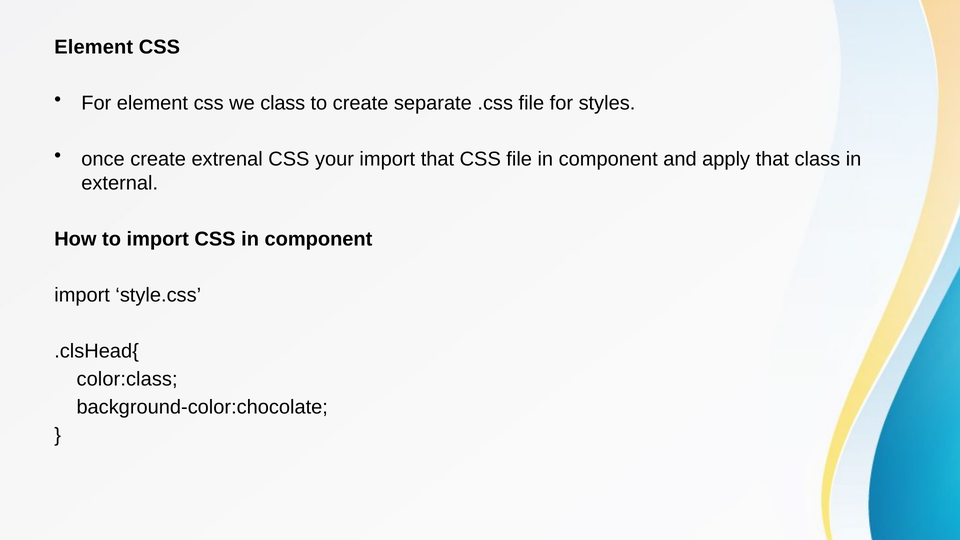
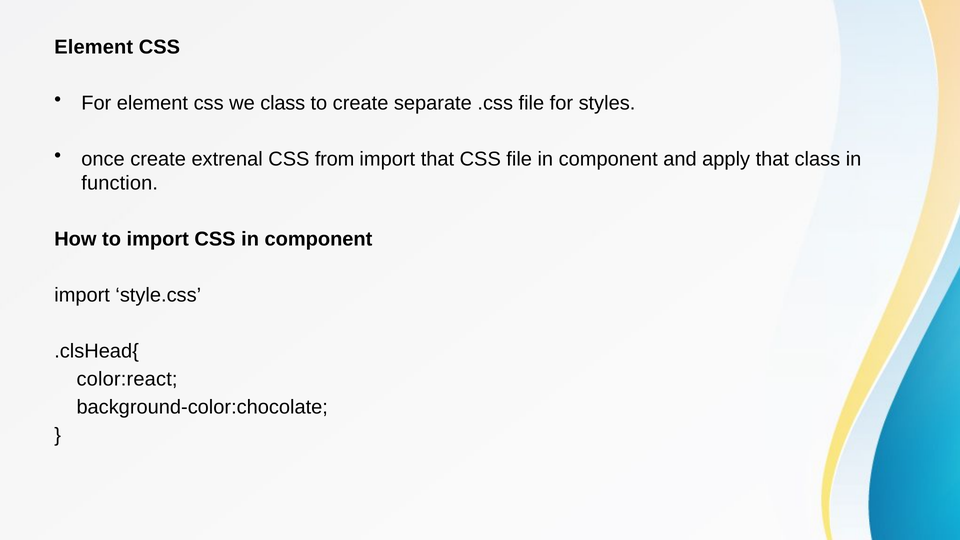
your: your -> from (335, 159)
external: external -> function (120, 183)
color:class: color:class -> color:react (127, 379)
